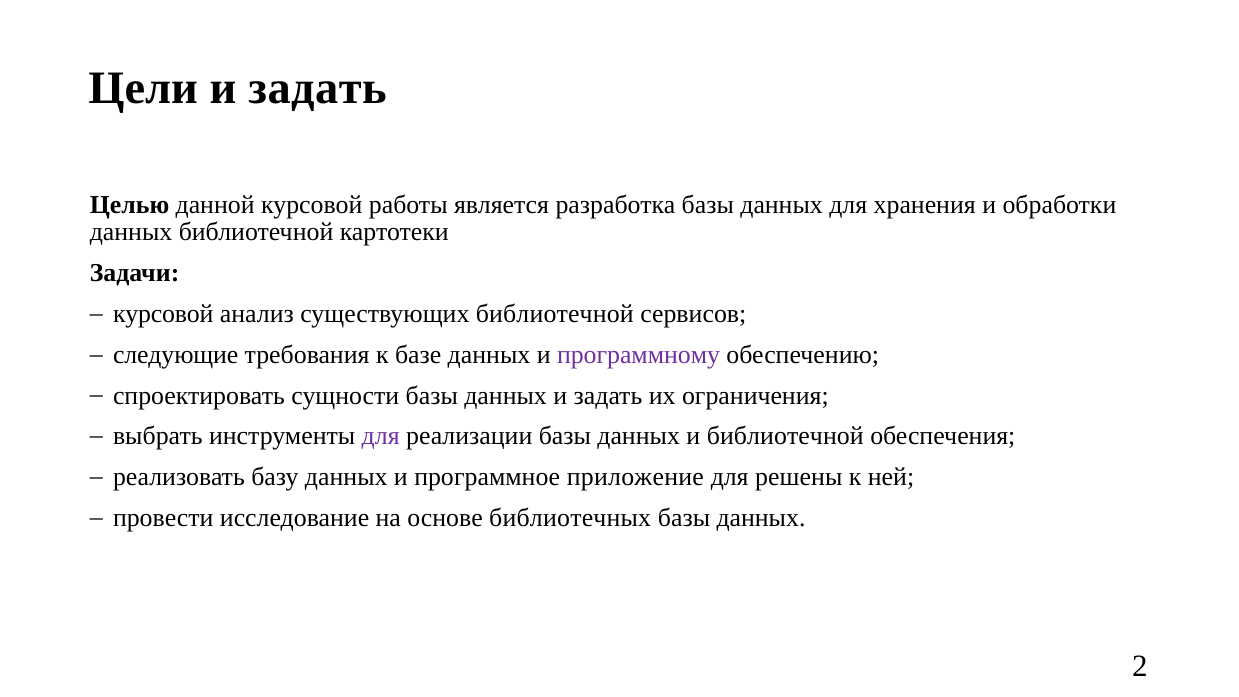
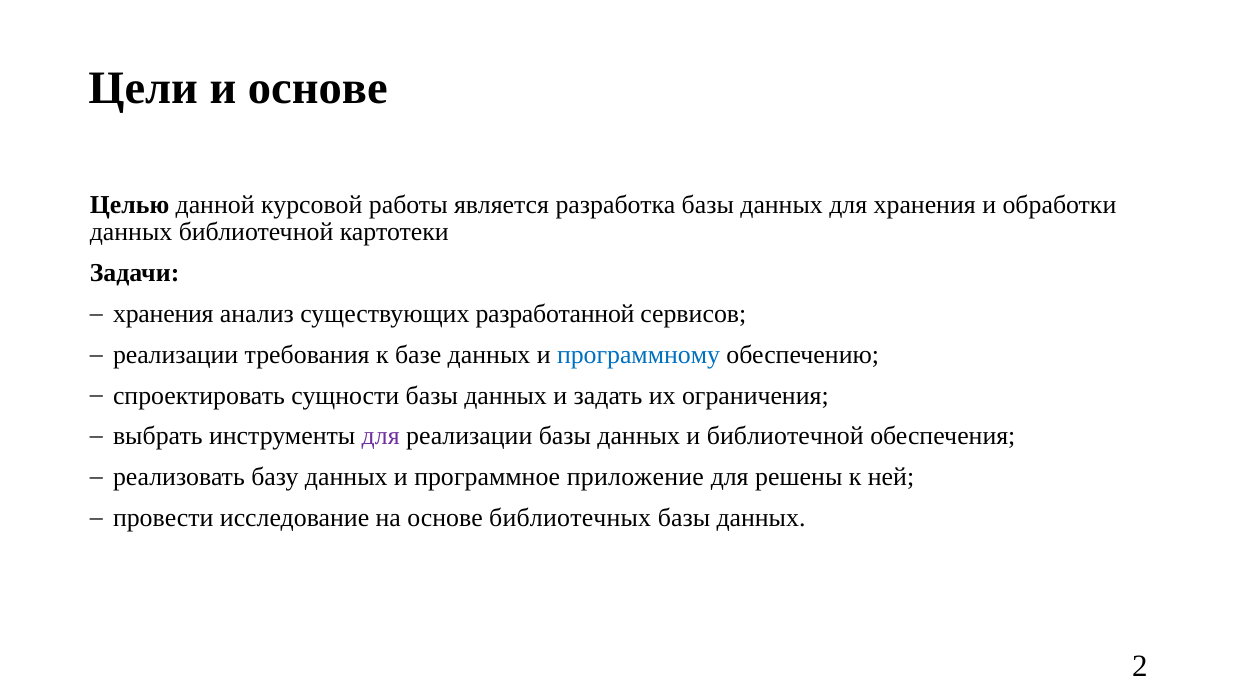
Цели и задать: задать -> основе (318, 89)
курсовой: курсовой -> хранения (163, 314)
существующих библиотечной: библиотечной -> разработанной (555, 314)
следующие: следующие -> реализации (176, 355)
программному colour: purple -> blue (639, 355)
